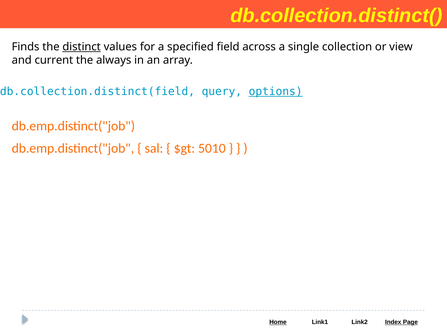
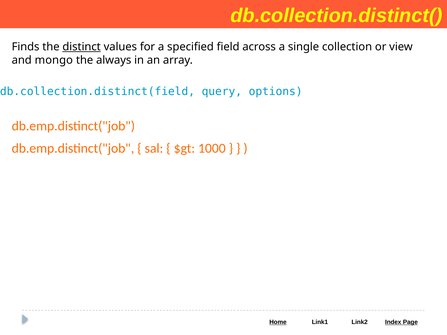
current: current -> mongo (54, 60)
options underline: present -> none (276, 92)
5010: 5010 -> 1000 (212, 148)
